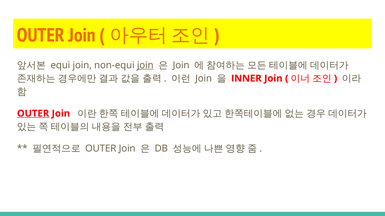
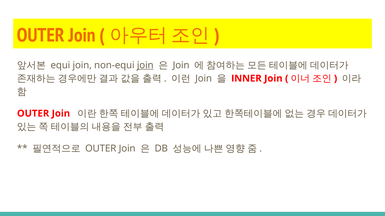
OUTER underline: present -> none (33, 114)
